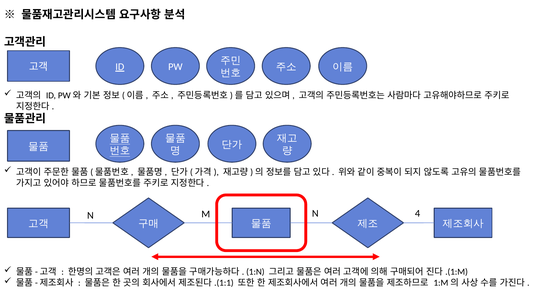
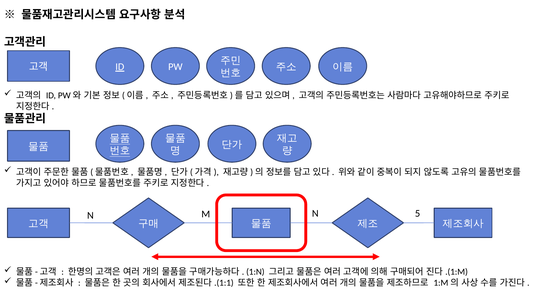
4: 4 -> 5 (418, 213)
